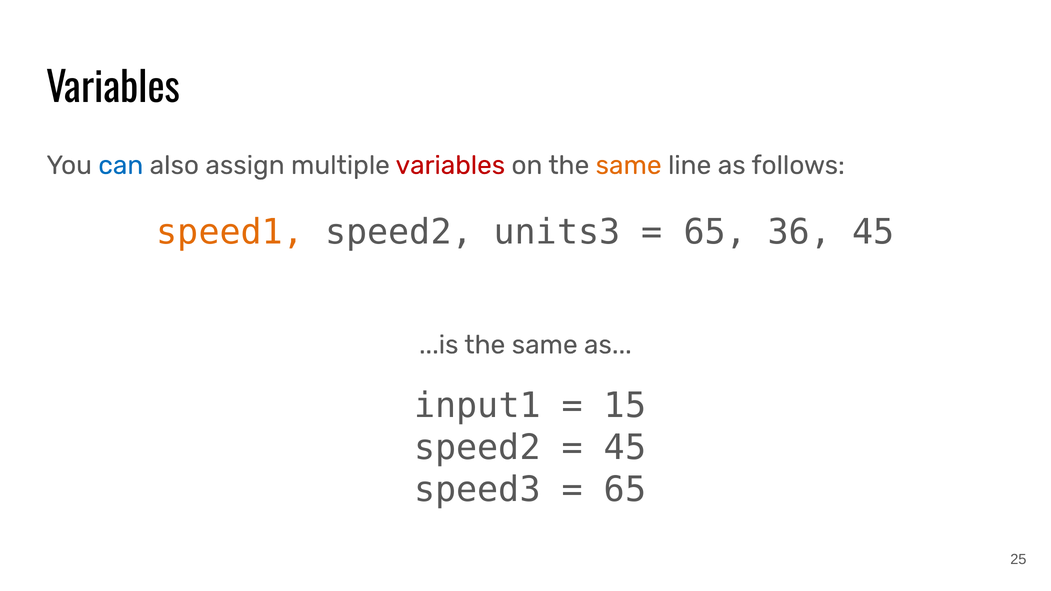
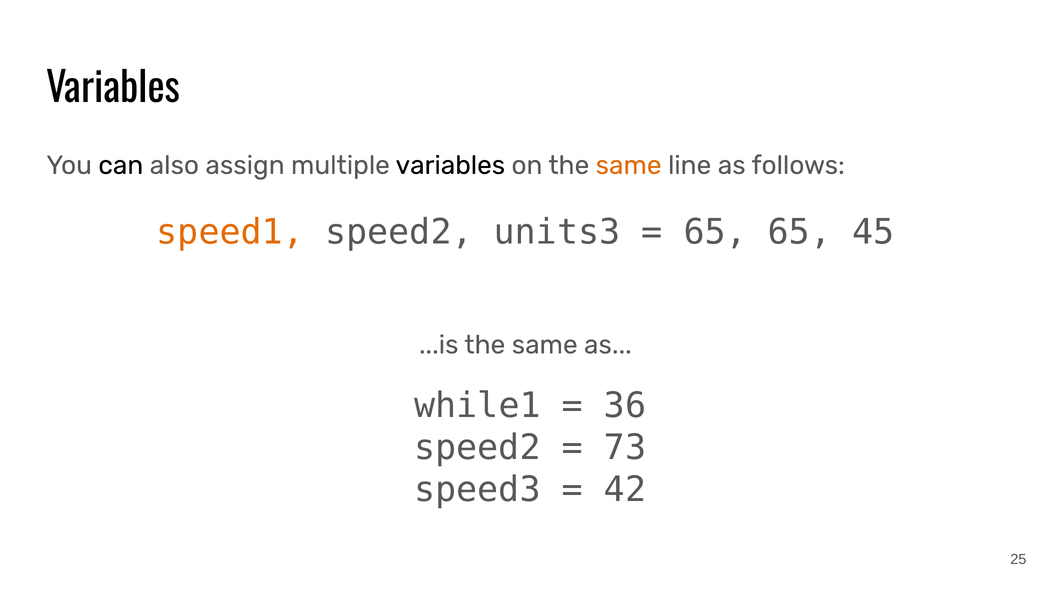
can colour: blue -> black (121, 165)
variables colour: red -> black (450, 165)
65 36: 36 -> 65 (800, 232)
input1: input1 -> while1 (477, 406)
15: 15 -> 36 (625, 406)
45: 45 -> 73 (625, 448)
65: 65 -> 42 (625, 490)
